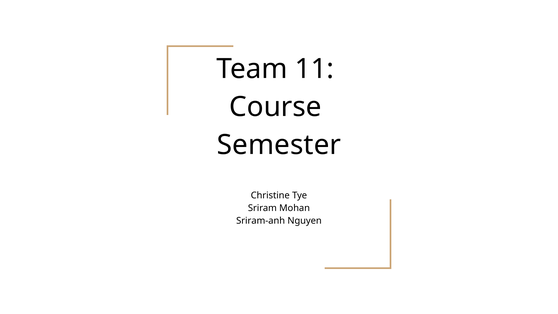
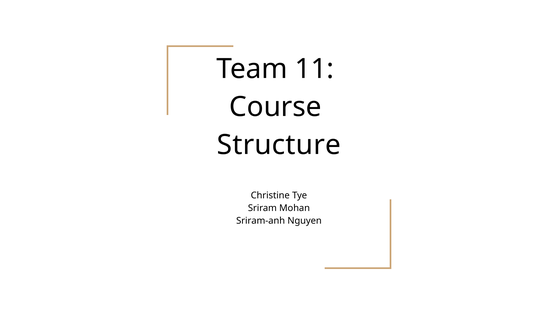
Semester: Semester -> Structure (279, 145)
